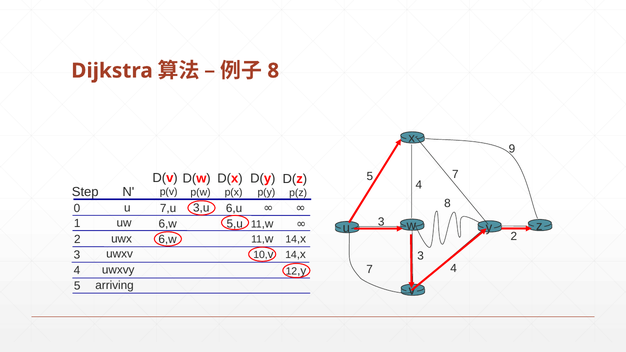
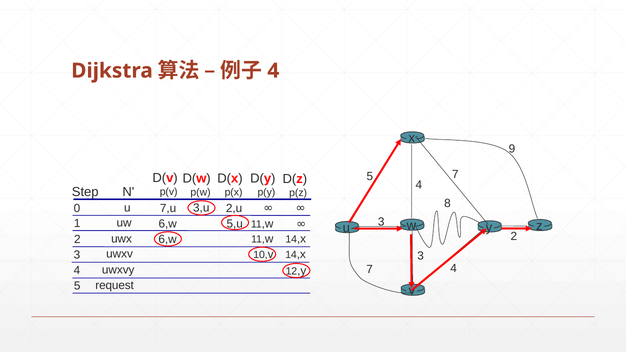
8: 8 -> 4 (273, 71)
6,u: 6,u -> 2,u (234, 208)
arriving: arriving -> request (115, 285)
